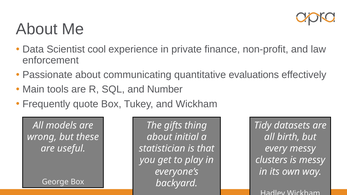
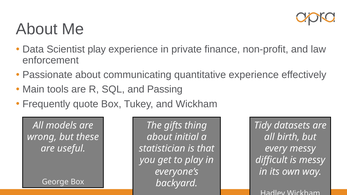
Scientist cool: cool -> play (97, 49)
quantitative evaluations: evaluations -> experience (254, 75)
Number: Number -> Passing (165, 89)
clusters: clusters -> difficult (271, 160)
